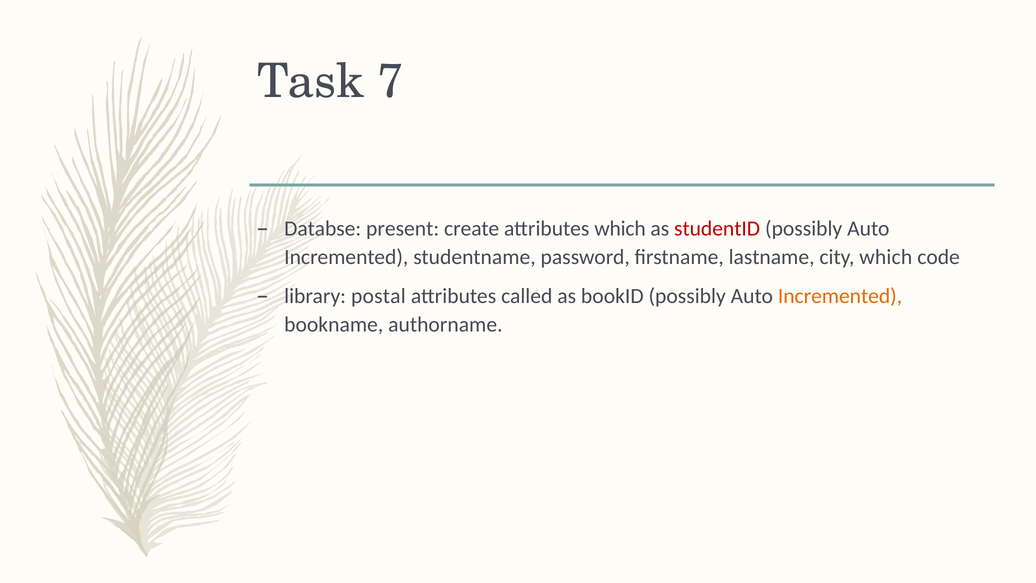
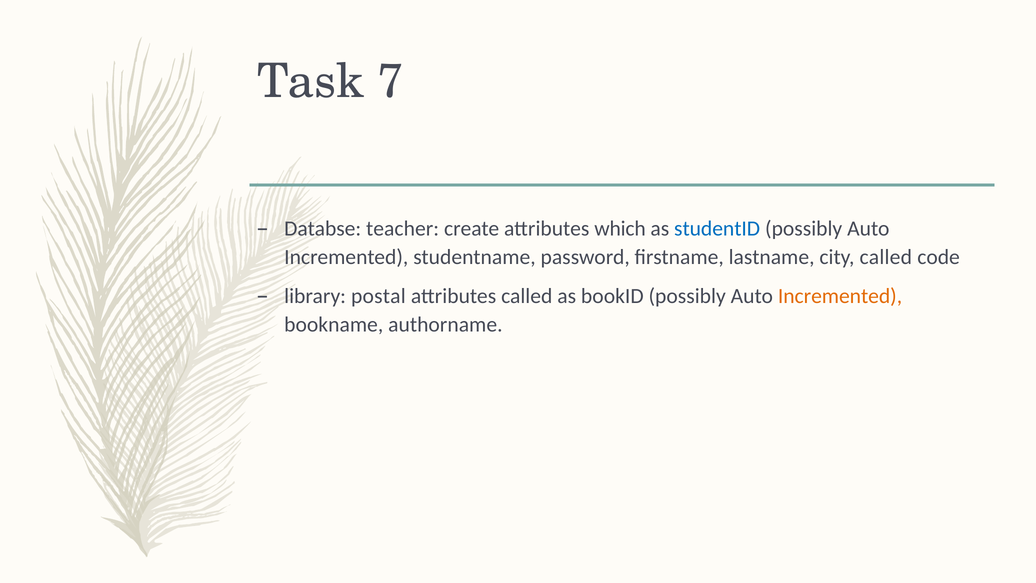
present: present -> teacher (403, 228)
studentID colour: red -> blue (717, 228)
city which: which -> called (886, 257)
